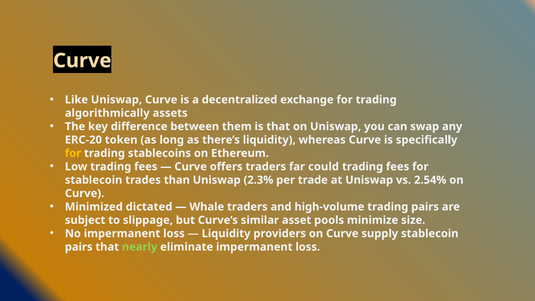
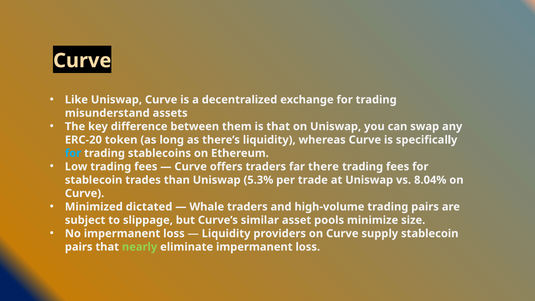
algorithmically: algorithmically -> misunderstand (107, 113)
for colour: yellow -> light blue (73, 153)
could: could -> there (323, 167)
2.3%: 2.3% -> 5.3% (258, 180)
2.54%: 2.54% -> 8.04% (430, 180)
